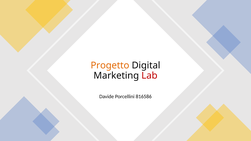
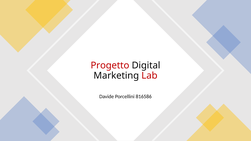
Progetto colour: orange -> red (110, 65)
